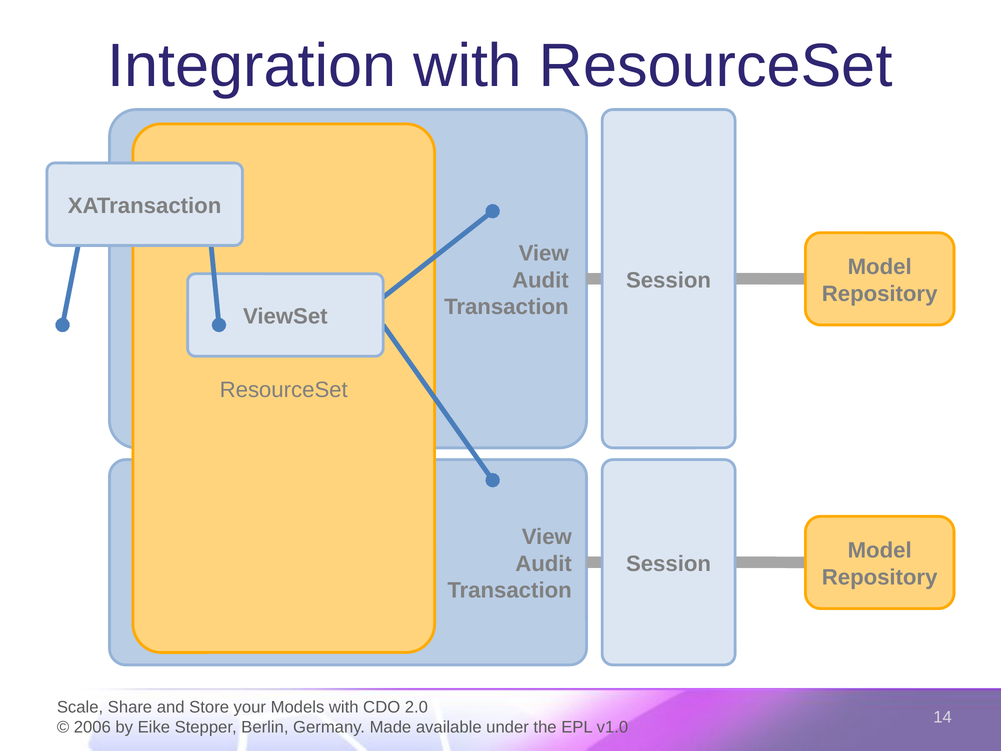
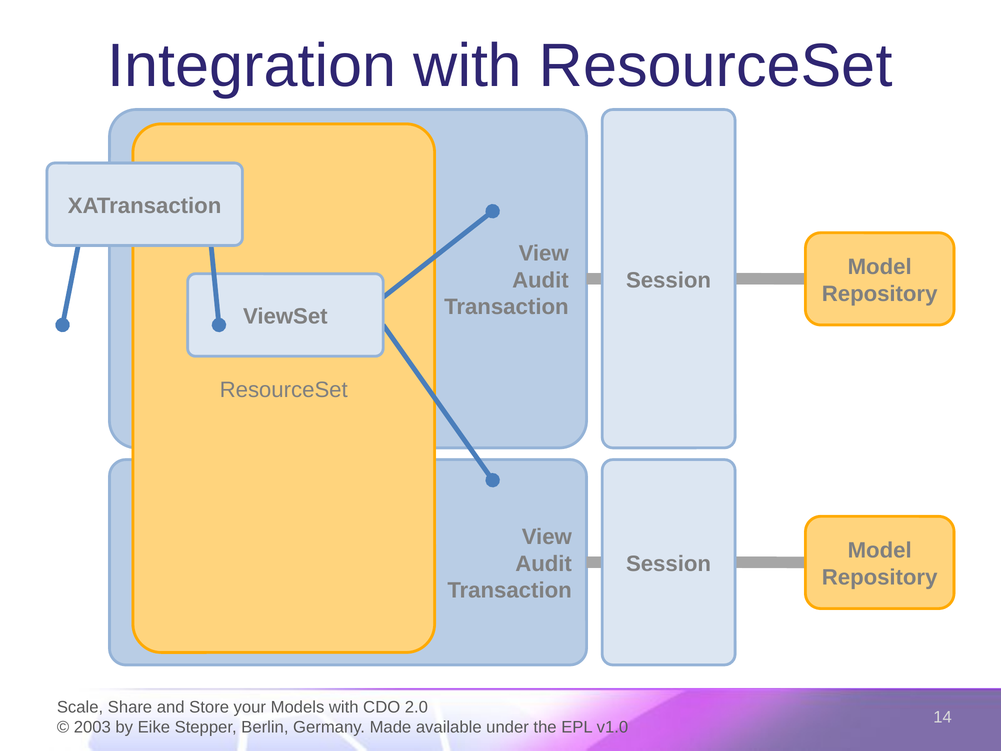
2006: 2006 -> 2003 (92, 727)
